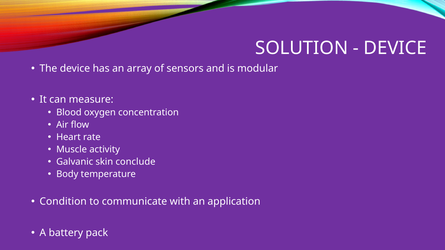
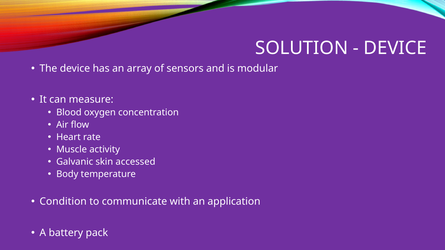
conclude: conclude -> accessed (135, 162)
